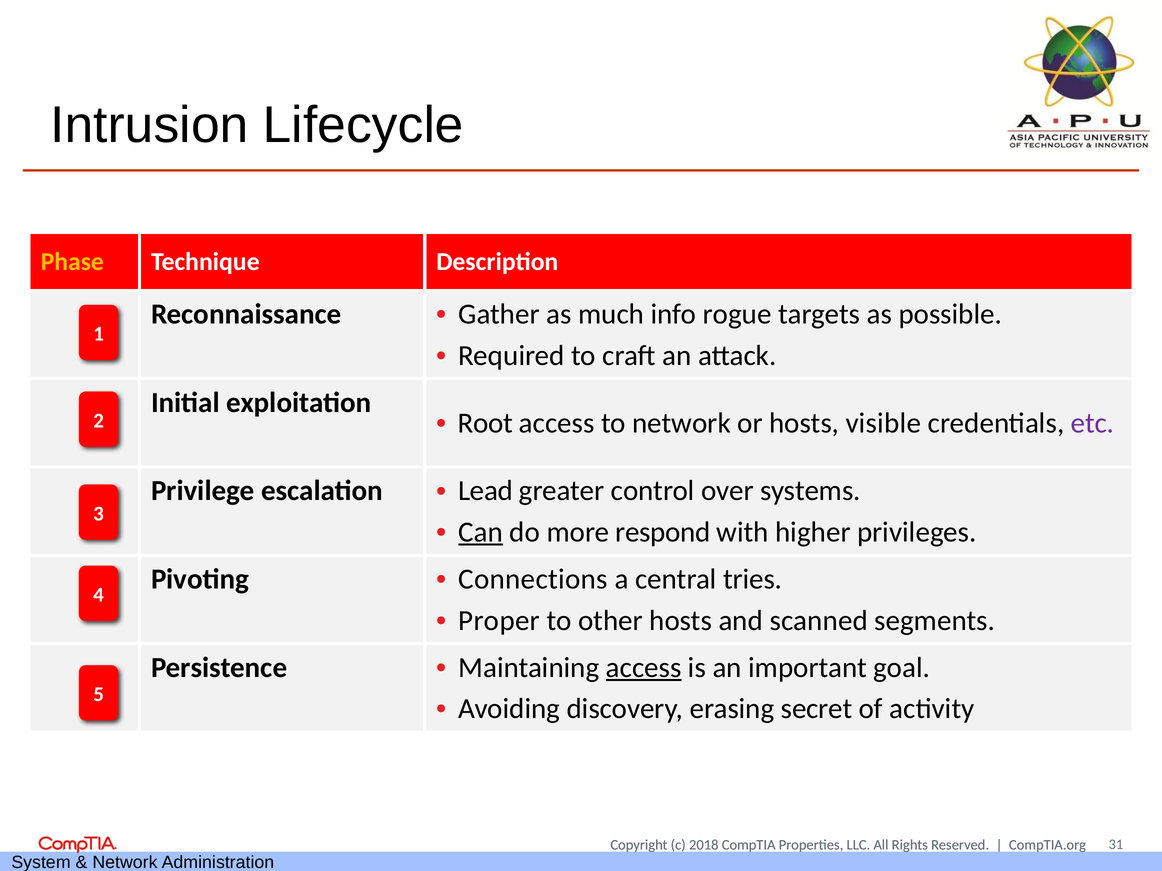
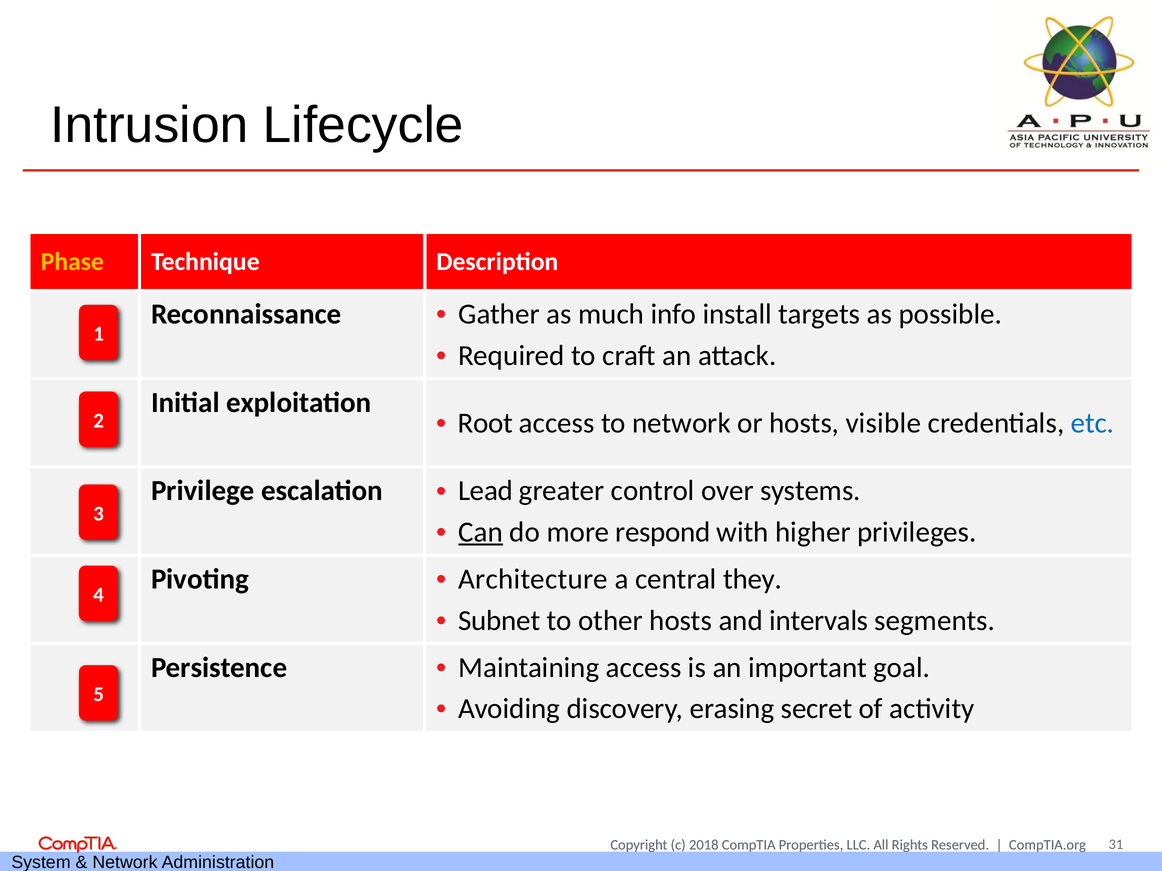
rogue: rogue -> install (737, 314)
etc colour: purple -> blue (1093, 423)
Connections: Connections -> Architecture (533, 580)
tries: tries -> they (753, 580)
Proper: Proper -> Subnet (499, 621)
scanned: scanned -> intervals (819, 621)
access underline: present -> none (644, 668)
